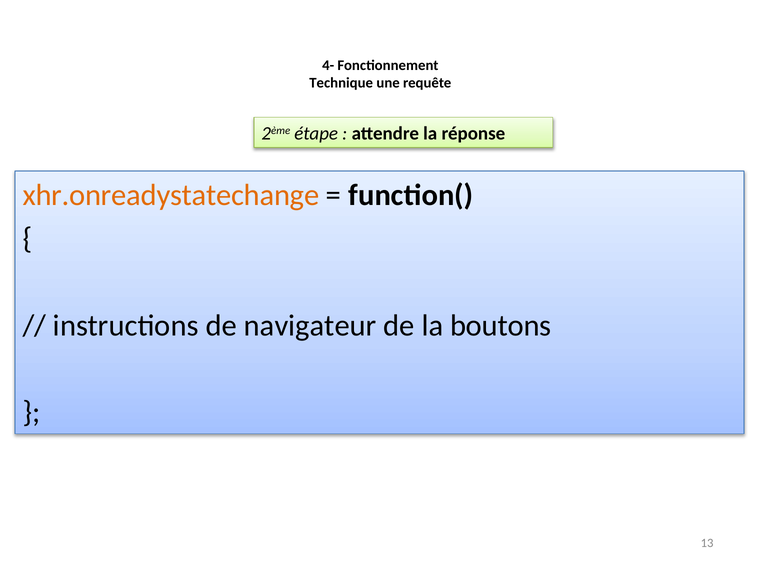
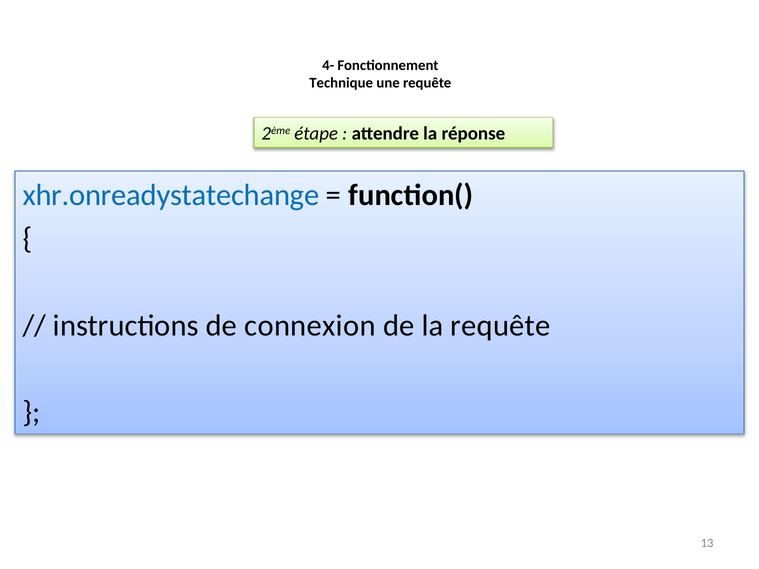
xhr.onreadystatechange colour: orange -> blue (171, 195)
navigateur: navigateur -> connexion (310, 326)
la boutons: boutons -> requête (500, 326)
